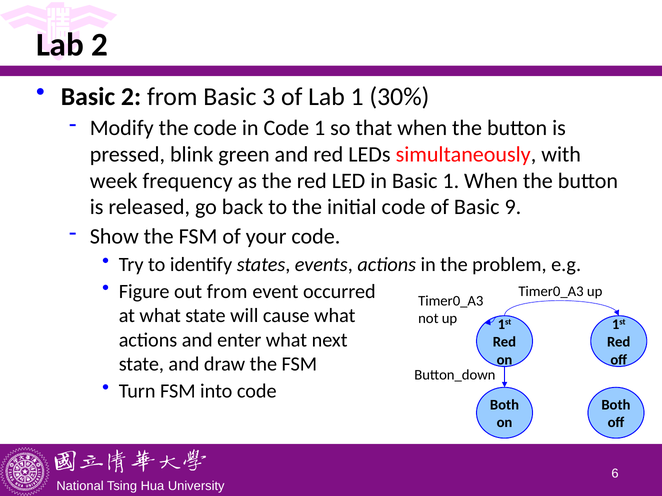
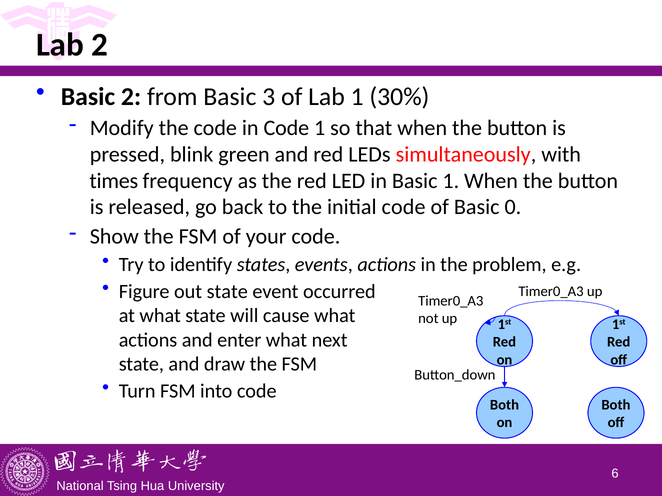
week: week -> times (114, 181)
9: 9 -> 0 (513, 207)
out from: from -> state (227, 292)
